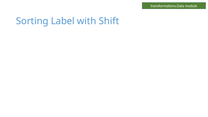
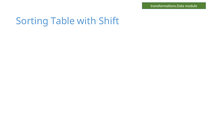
Label: Label -> Table (63, 21)
